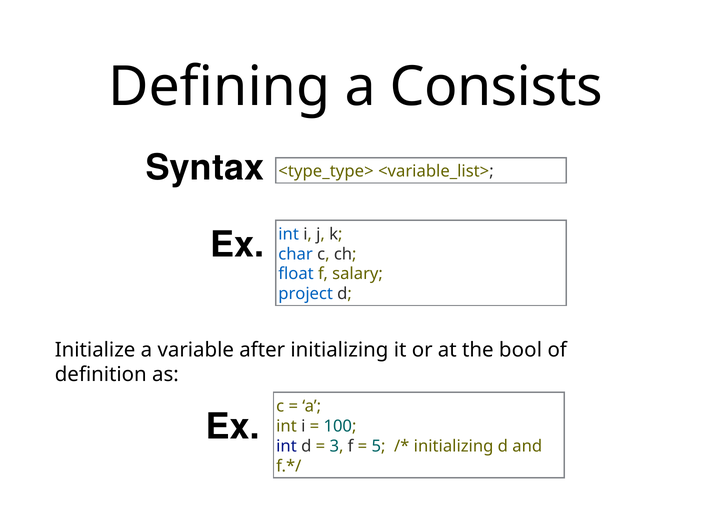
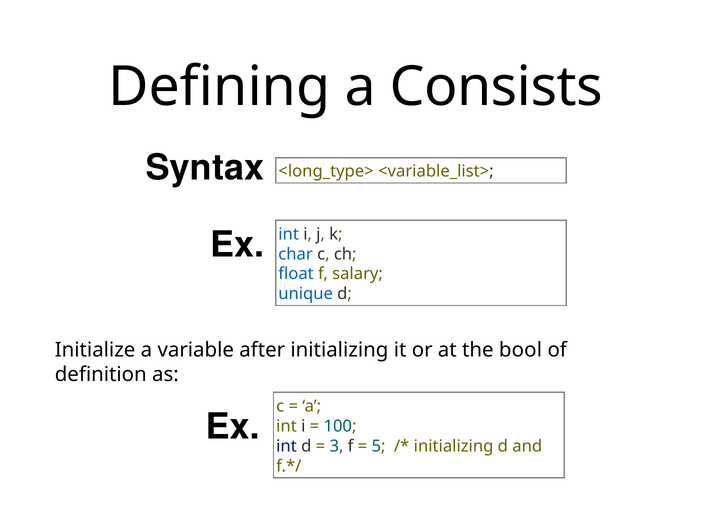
<type_type>: <type_type> -> <long_type> (326, 172)
project: project -> unique (306, 294)
